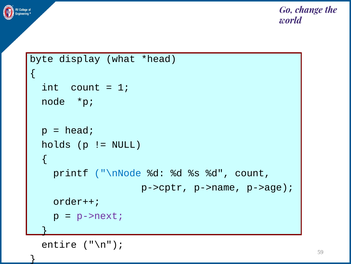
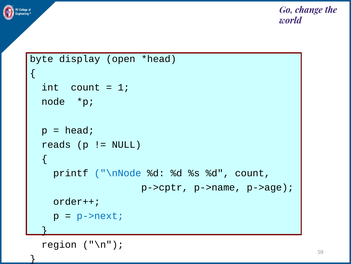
what: what -> open (121, 59)
holds: holds -> reads (56, 144)
p->next colour: purple -> blue (100, 215)
entire: entire -> region (59, 244)
